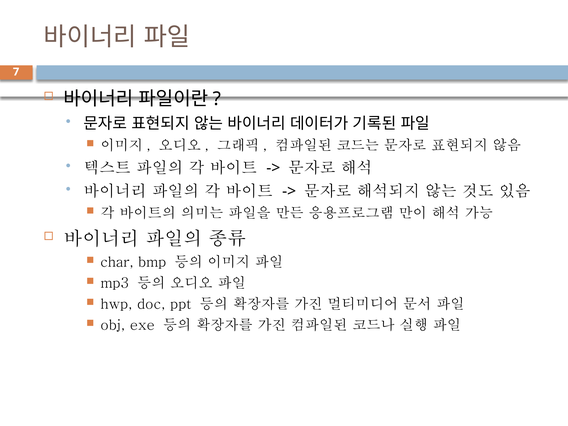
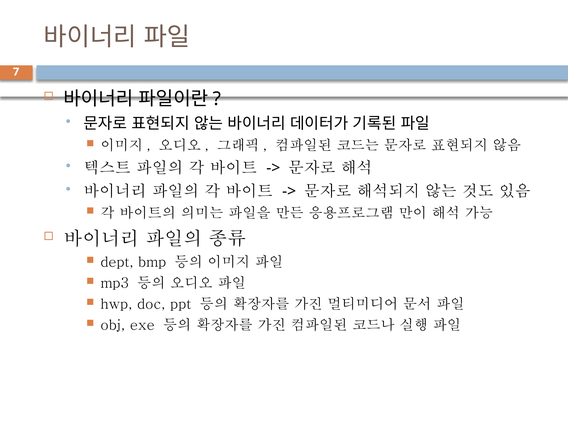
char: char -> dept (117, 262)
